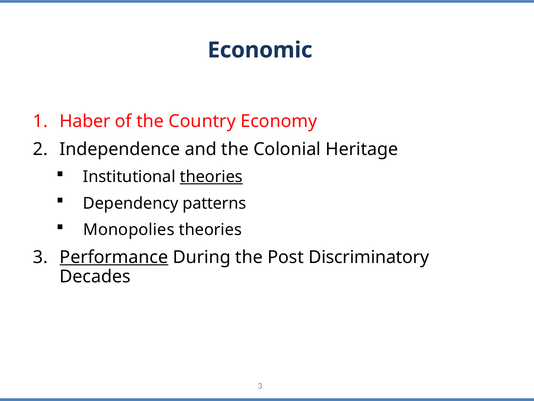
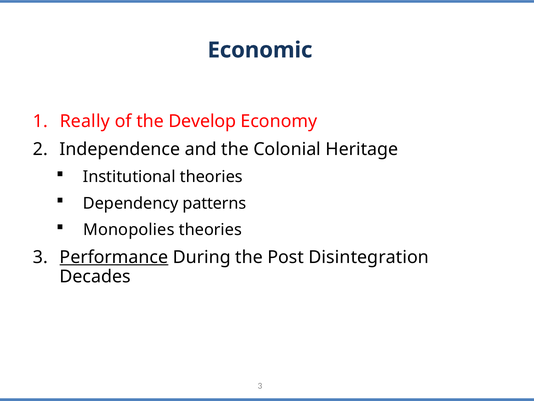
Haber: Haber -> Really (85, 121)
Country: Country -> Develop (202, 121)
theories underline: present -> none (211, 177)
Discriminatory: Discriminatory -> Disintegration (369, 257)
